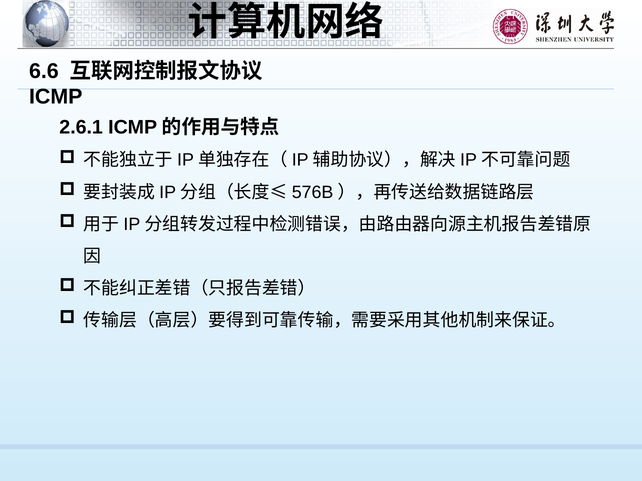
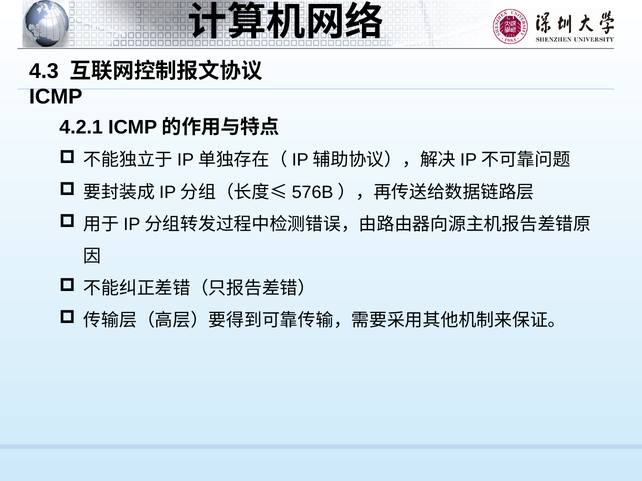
6.6: 6.6 -> 4.3 (44, 71)
2.6.1: 2.6.1 -> 4.2.1 (81, 127)
